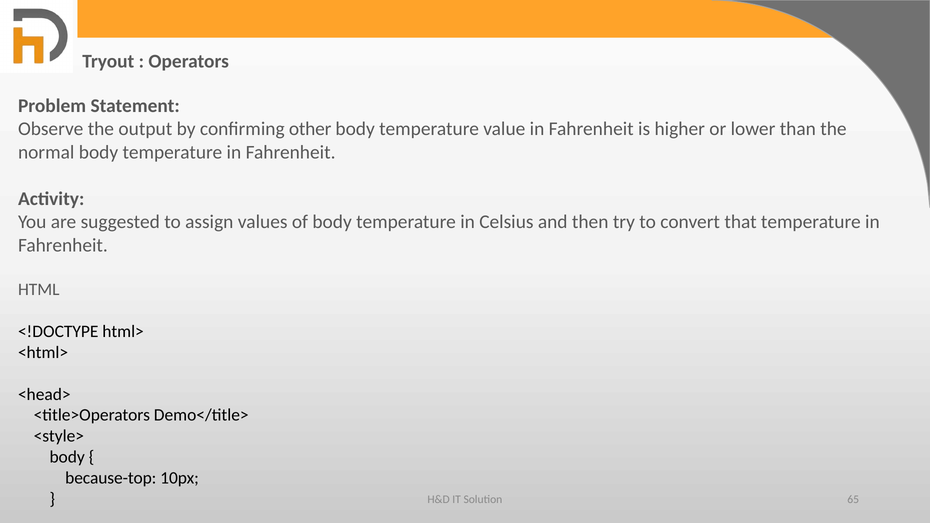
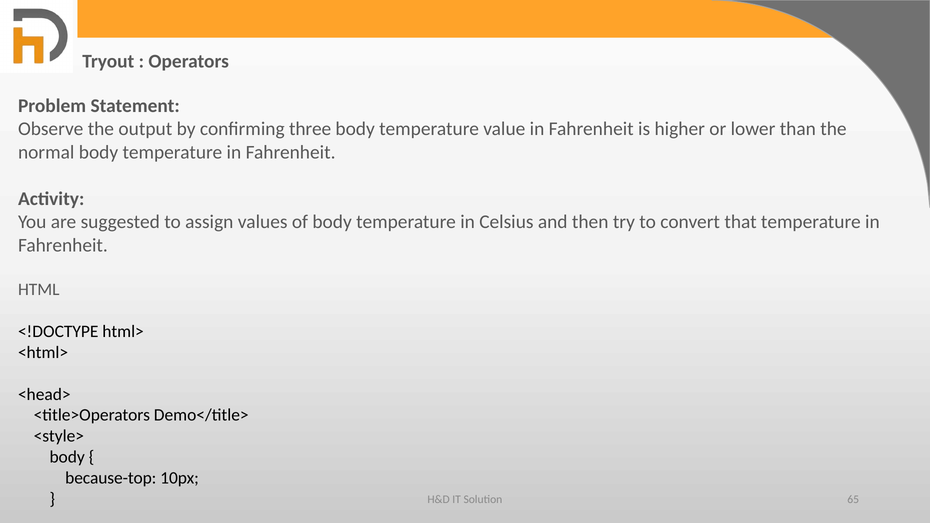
other: other -> three (310, 129)
